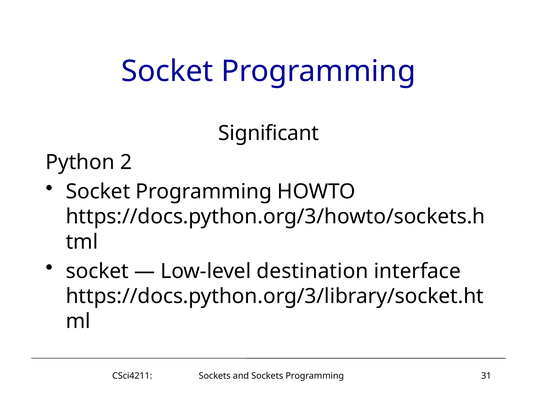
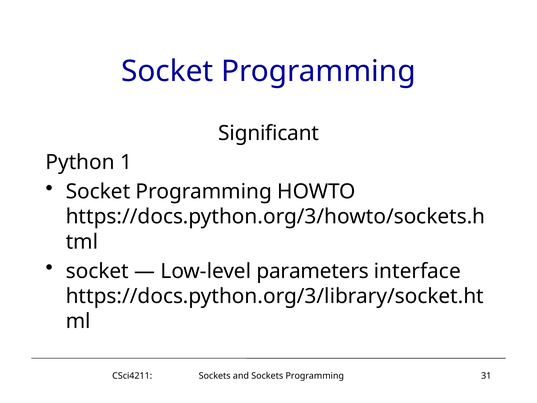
2: 2 -> 1 (126, 162)
destination: destination -> parameters (313, 271)
